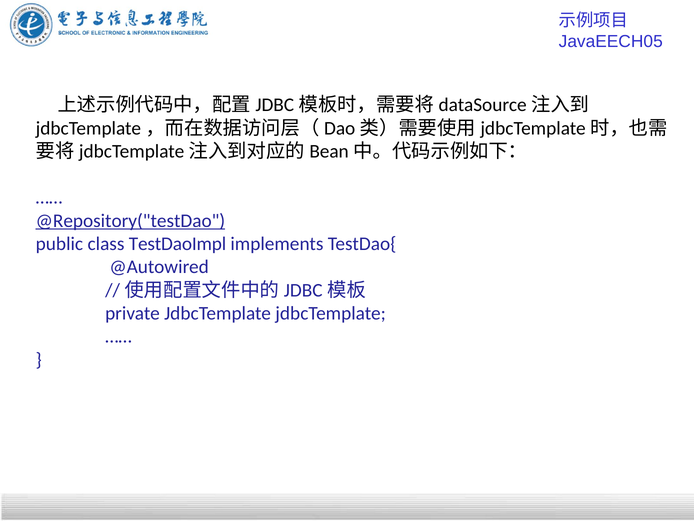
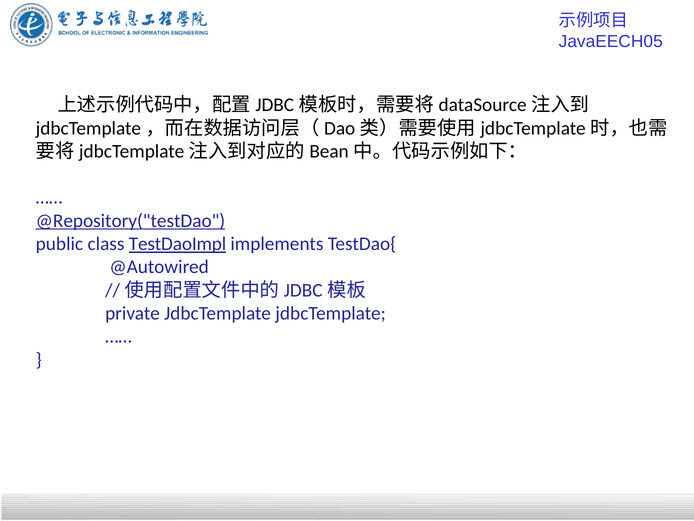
TestDaoImpl underline: none -> present (177, 244)
